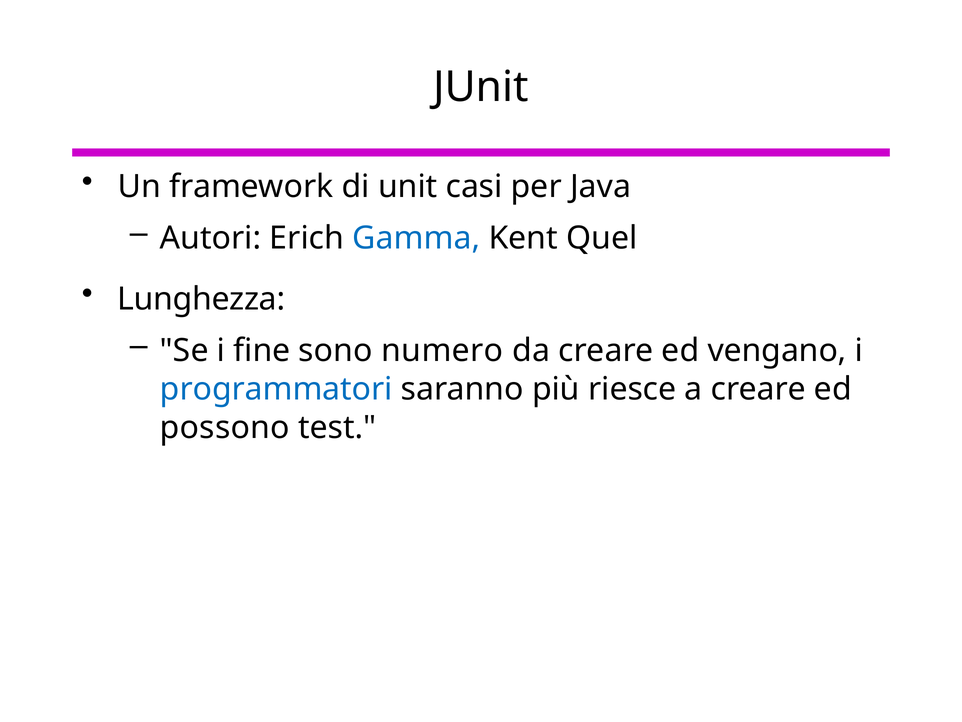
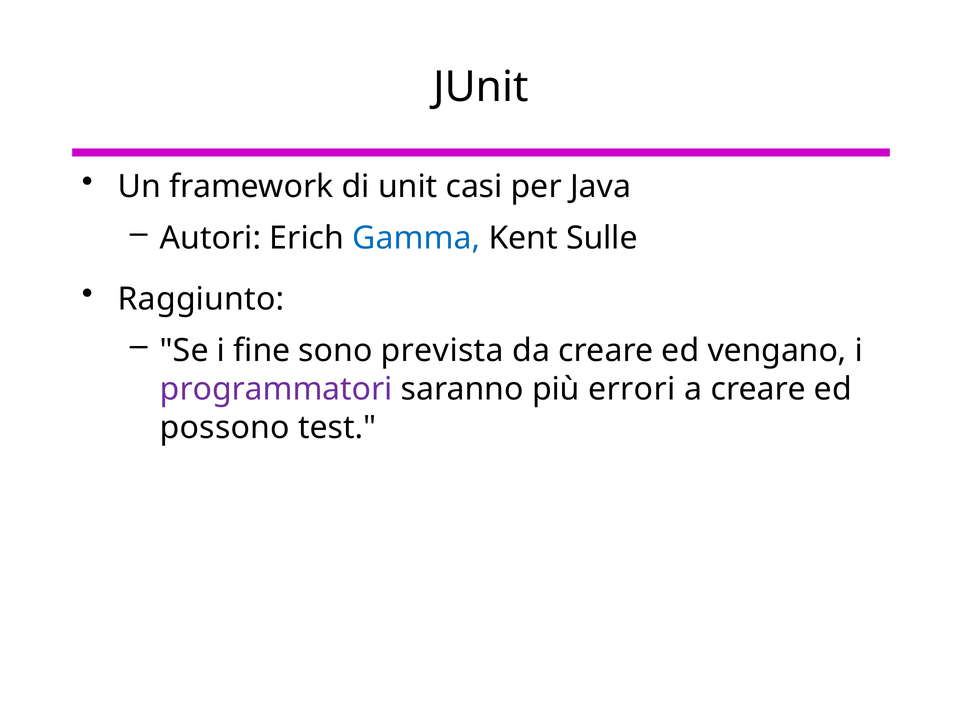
Quel: Quel -> Sulle (602, 238)
Lunghezza: Lunghezza -> Raggiunto (201, 299)
numero: numero -> prevista (442, 350)
programmatori colour: blue -> purple (276, 389)
riesce: riesce -> errori (632, 389)
